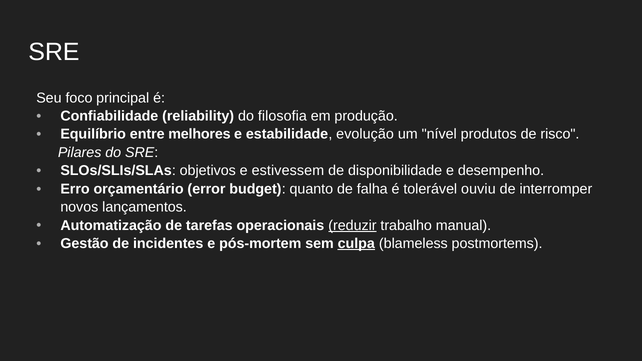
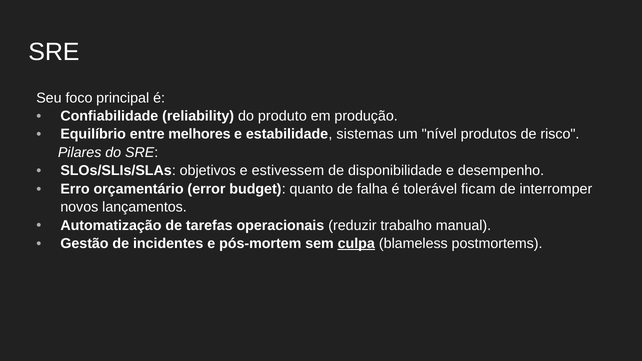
filosofia: filosofia -> produto (282, 116)
evolução: evolução -> sistemas (365, 134)
ouviu: ouviu -> ficam (478, 189)
reduzir underline: present -> none (352, 225)
